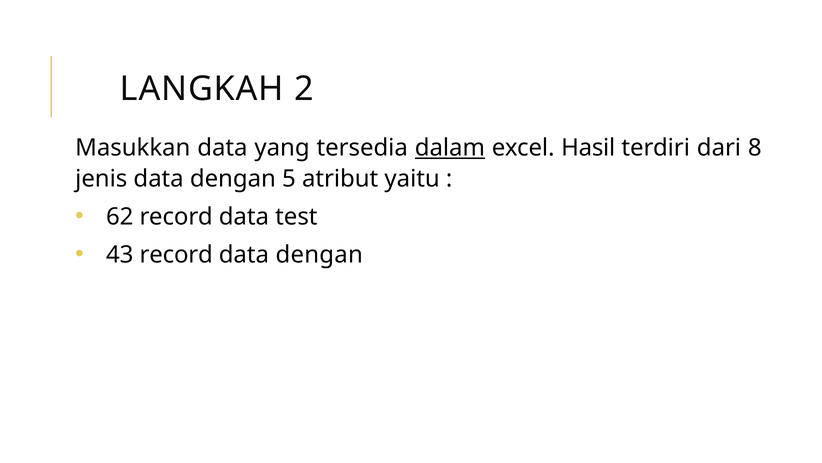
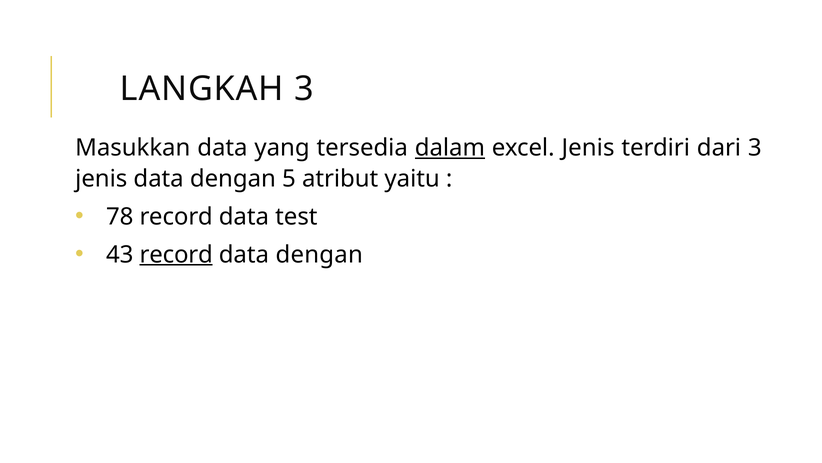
LANGKAH 2: 2 -> 3 (304, 89)
excel Hasil: Hasil -> Jenis (588, 148)
dari 8: 8 -> 3 (755, 148)
62: 62 -> 78 (120, 216)
record underline: none -> present (176, 254)
